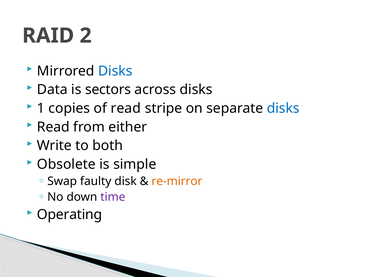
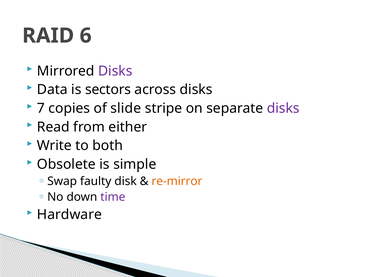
2: 2 -> 6 (86, 36)
Disks colour: blue -> purple (115, 71)
1: 1 -> 7 (41, 109)
of read: read -> slide (126, 109)
disks colour: blue -> purple (283, 109)
Operating: Operating -> Hardware (69, 215)
